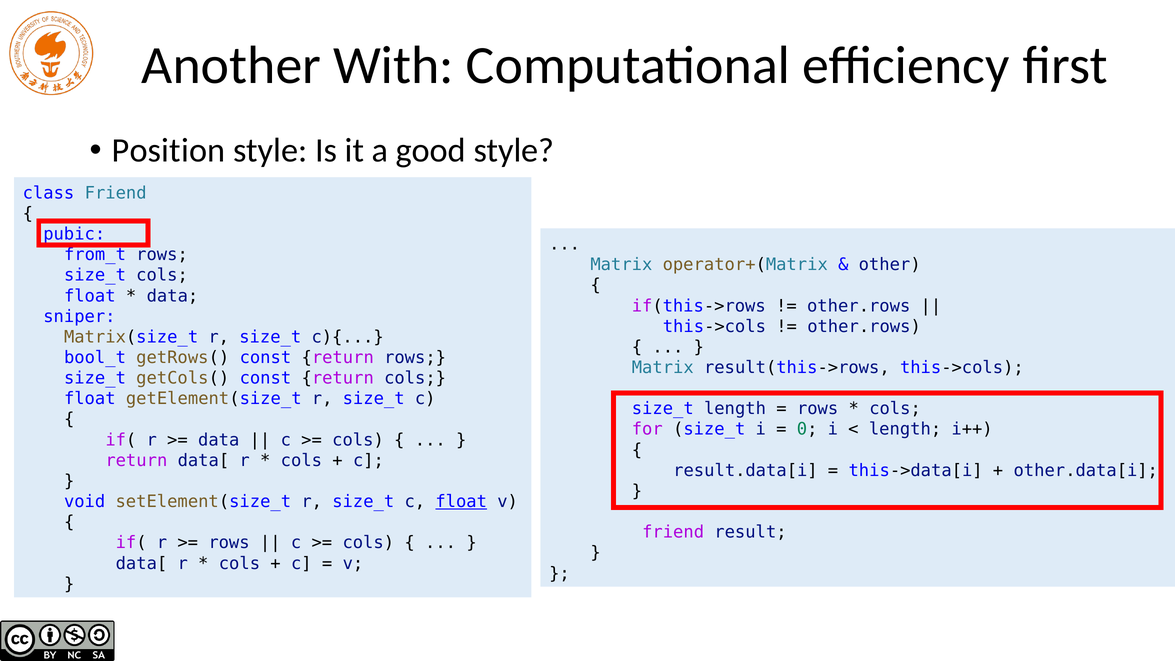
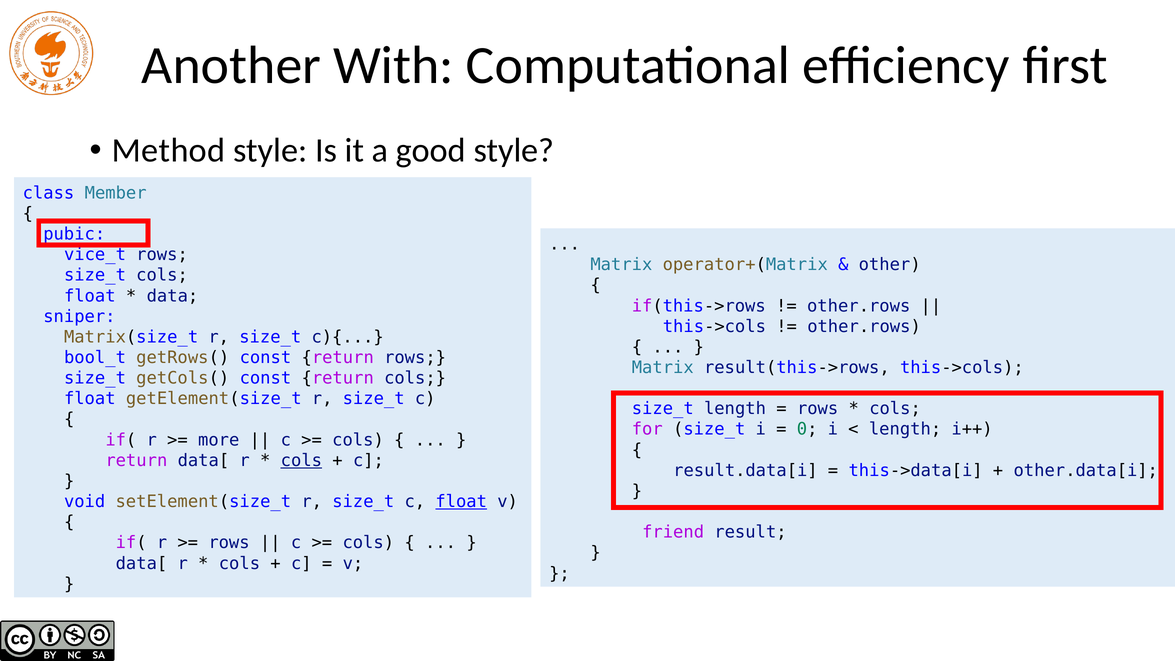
Position: Position -> Method (168, 151)
class Friend: Friend -> Member (116, 193)
from_t: from_t -> vice_t (95, 255)
data: data -> more (219, 440)
cols underline: none -> present (301, 460)
